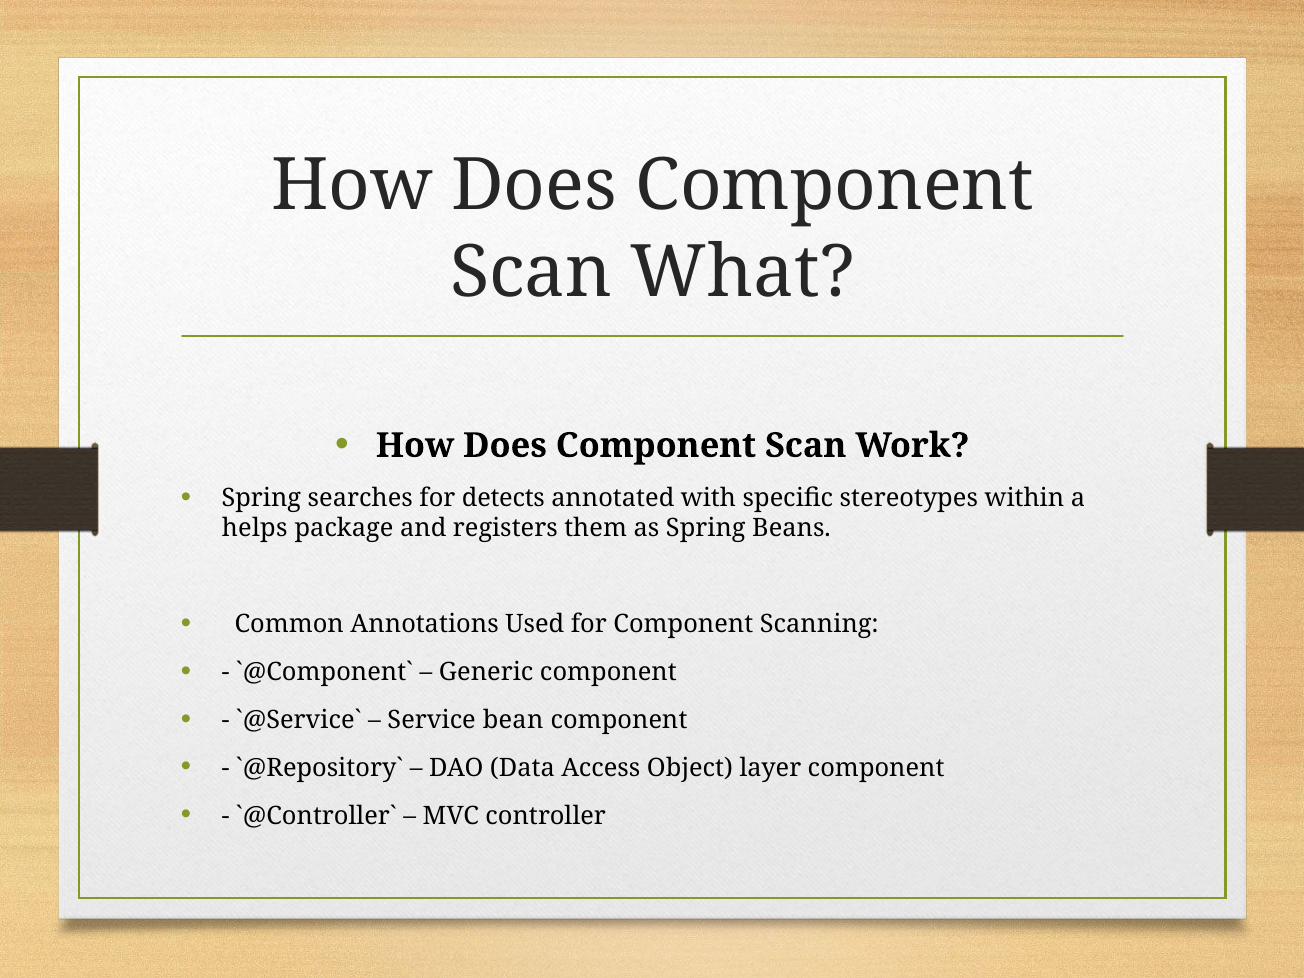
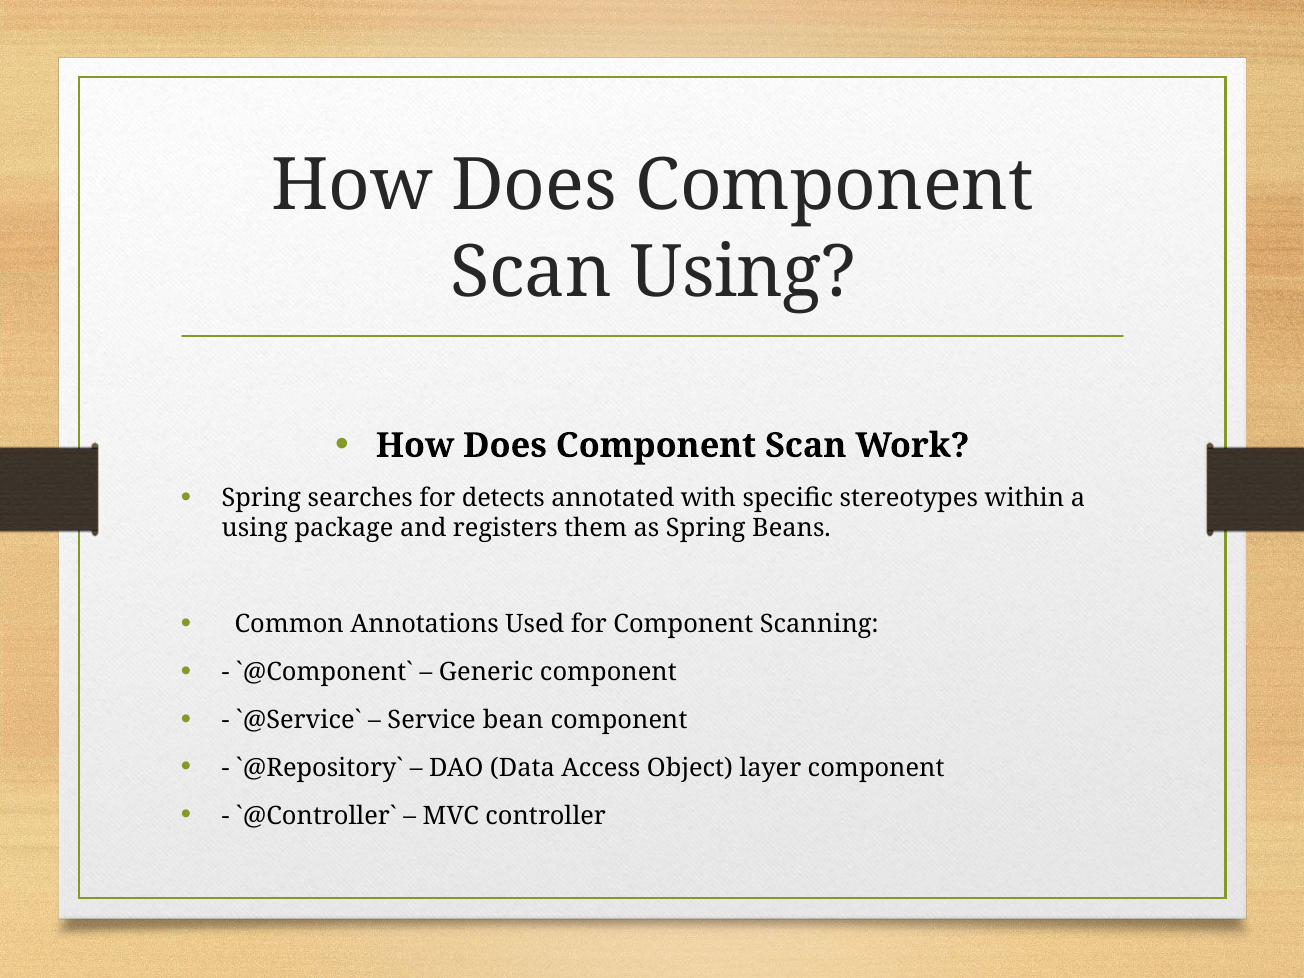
Scan What: What -> Using (743, 272)
helps: helps -> using (255, 529)
